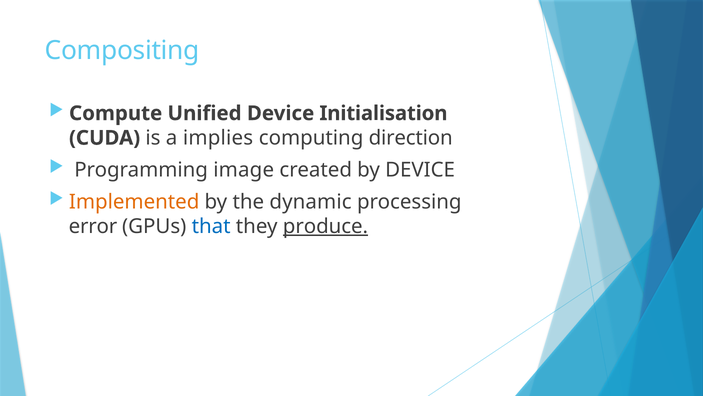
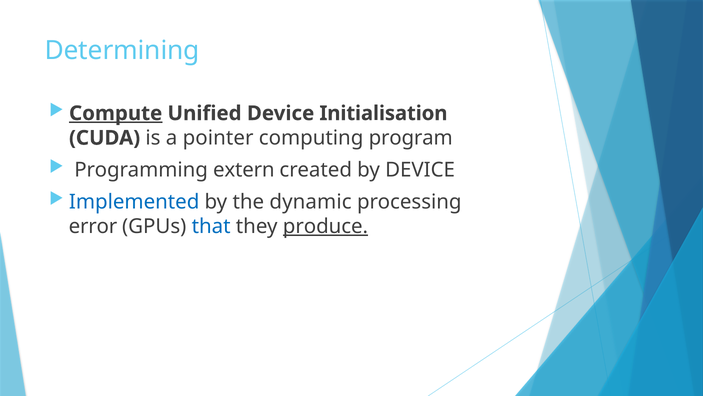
Compositing: Compositing -> Determining (122, 50)
Compute underline: none -> present (116, 113)
implies: implies -> pointer (218, 138)
direction: direction -> program (411, 138)
image: image -> extern (244, 170)
Implemented colour: orange -> blue (134, 202)
